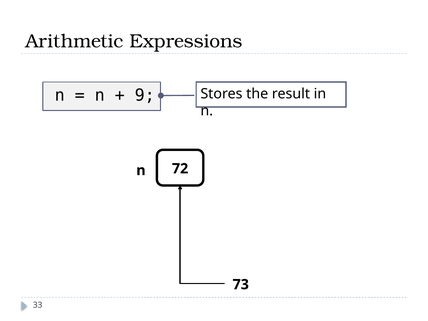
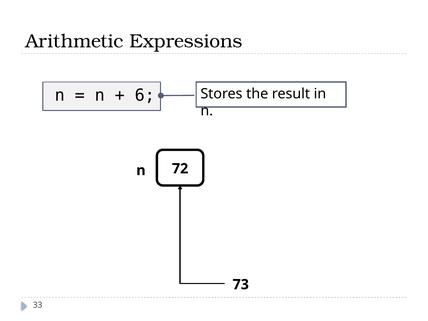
9: 9 -> 6 (145, 95)
